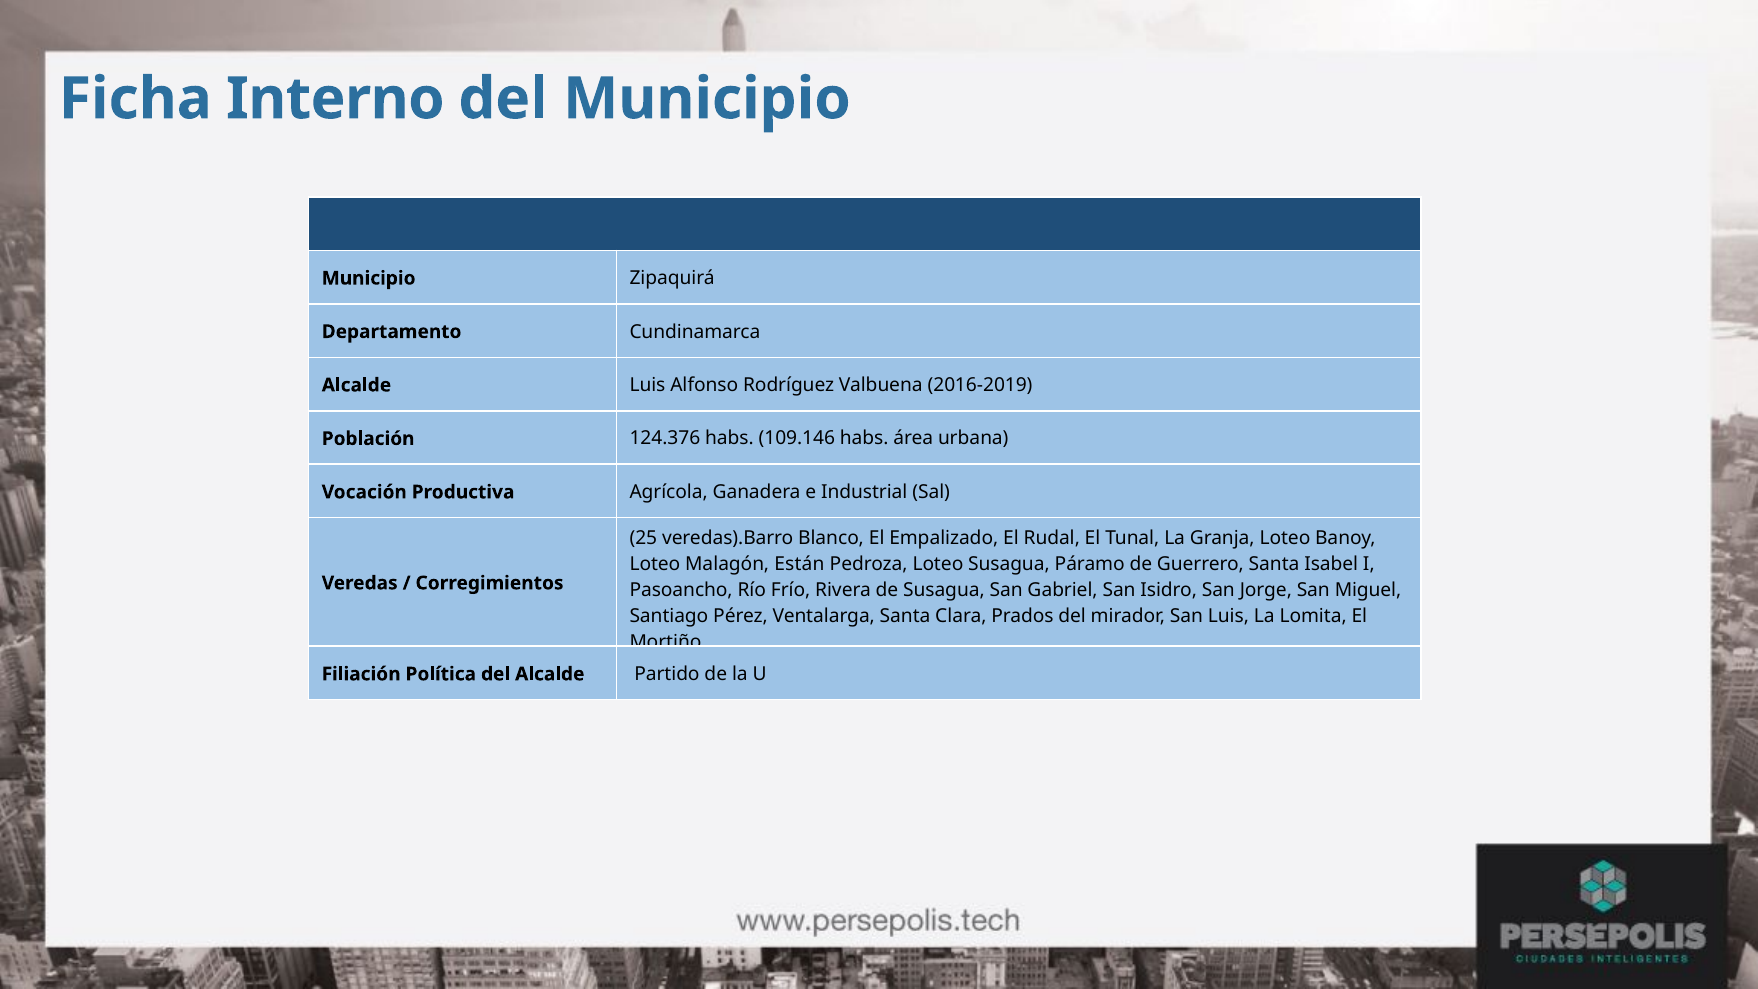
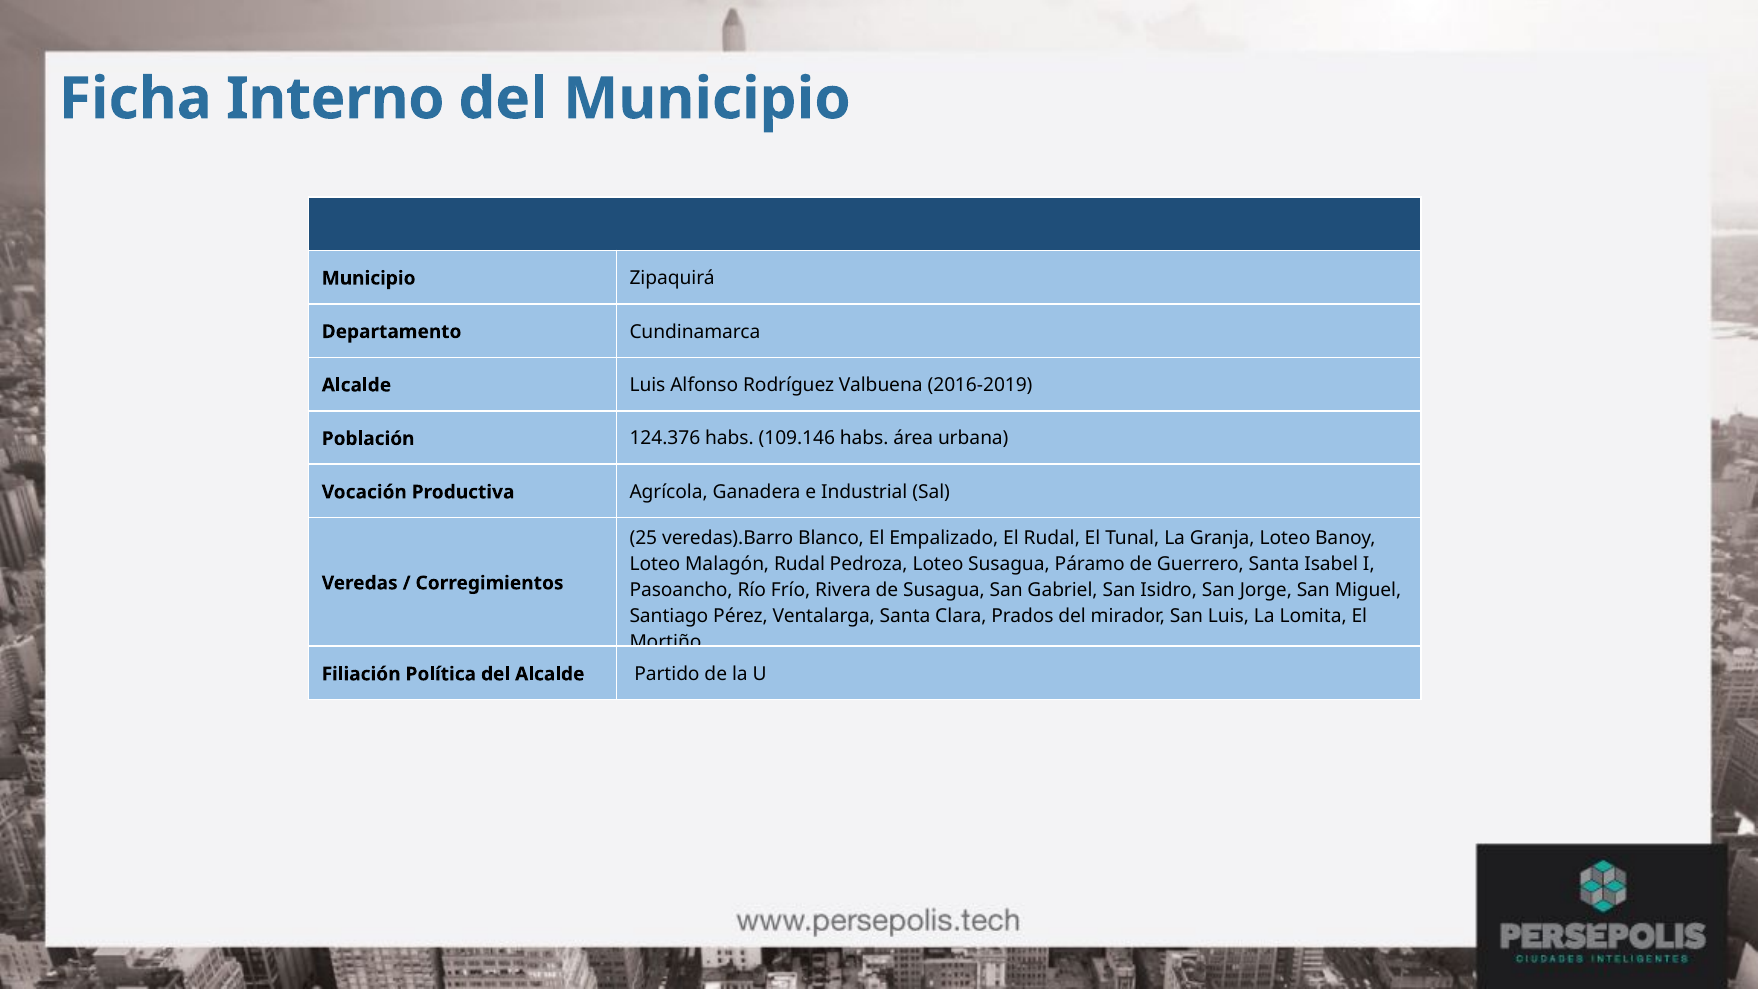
Malagón Están: Están -> Rudal (800, 564)
